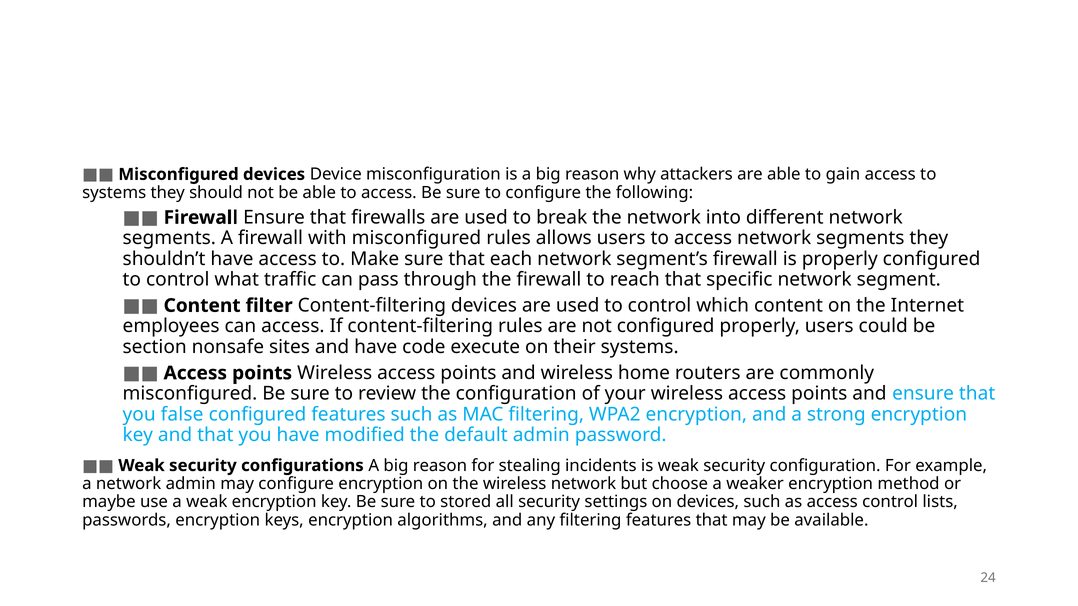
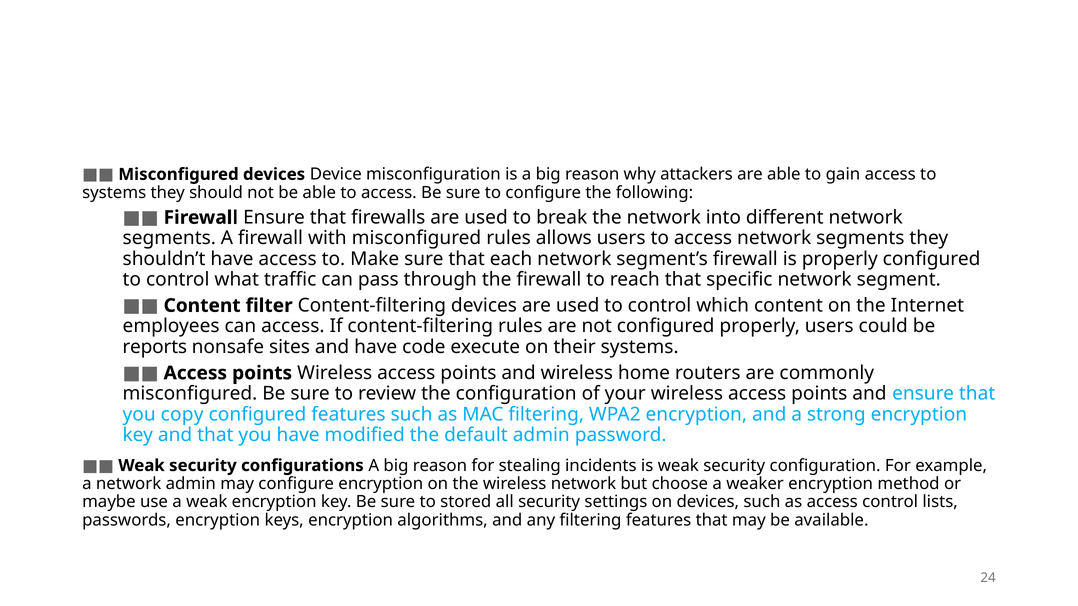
section: section -> reports (155, 347)
false: false -> copy (182, 414)
